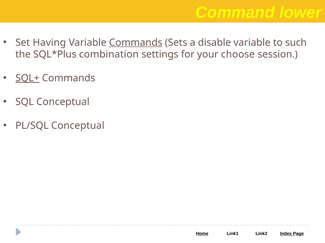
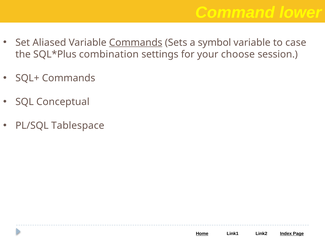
Having: Having -> Aliased (49, 43)
disable: disable -> symbol (214, 43)
such: such -> case (296, 43)
SQL+ underline: present -> none (27, 78)
PL/SQL Conceptual: Conceptual -> Tablespace (78, 126)
